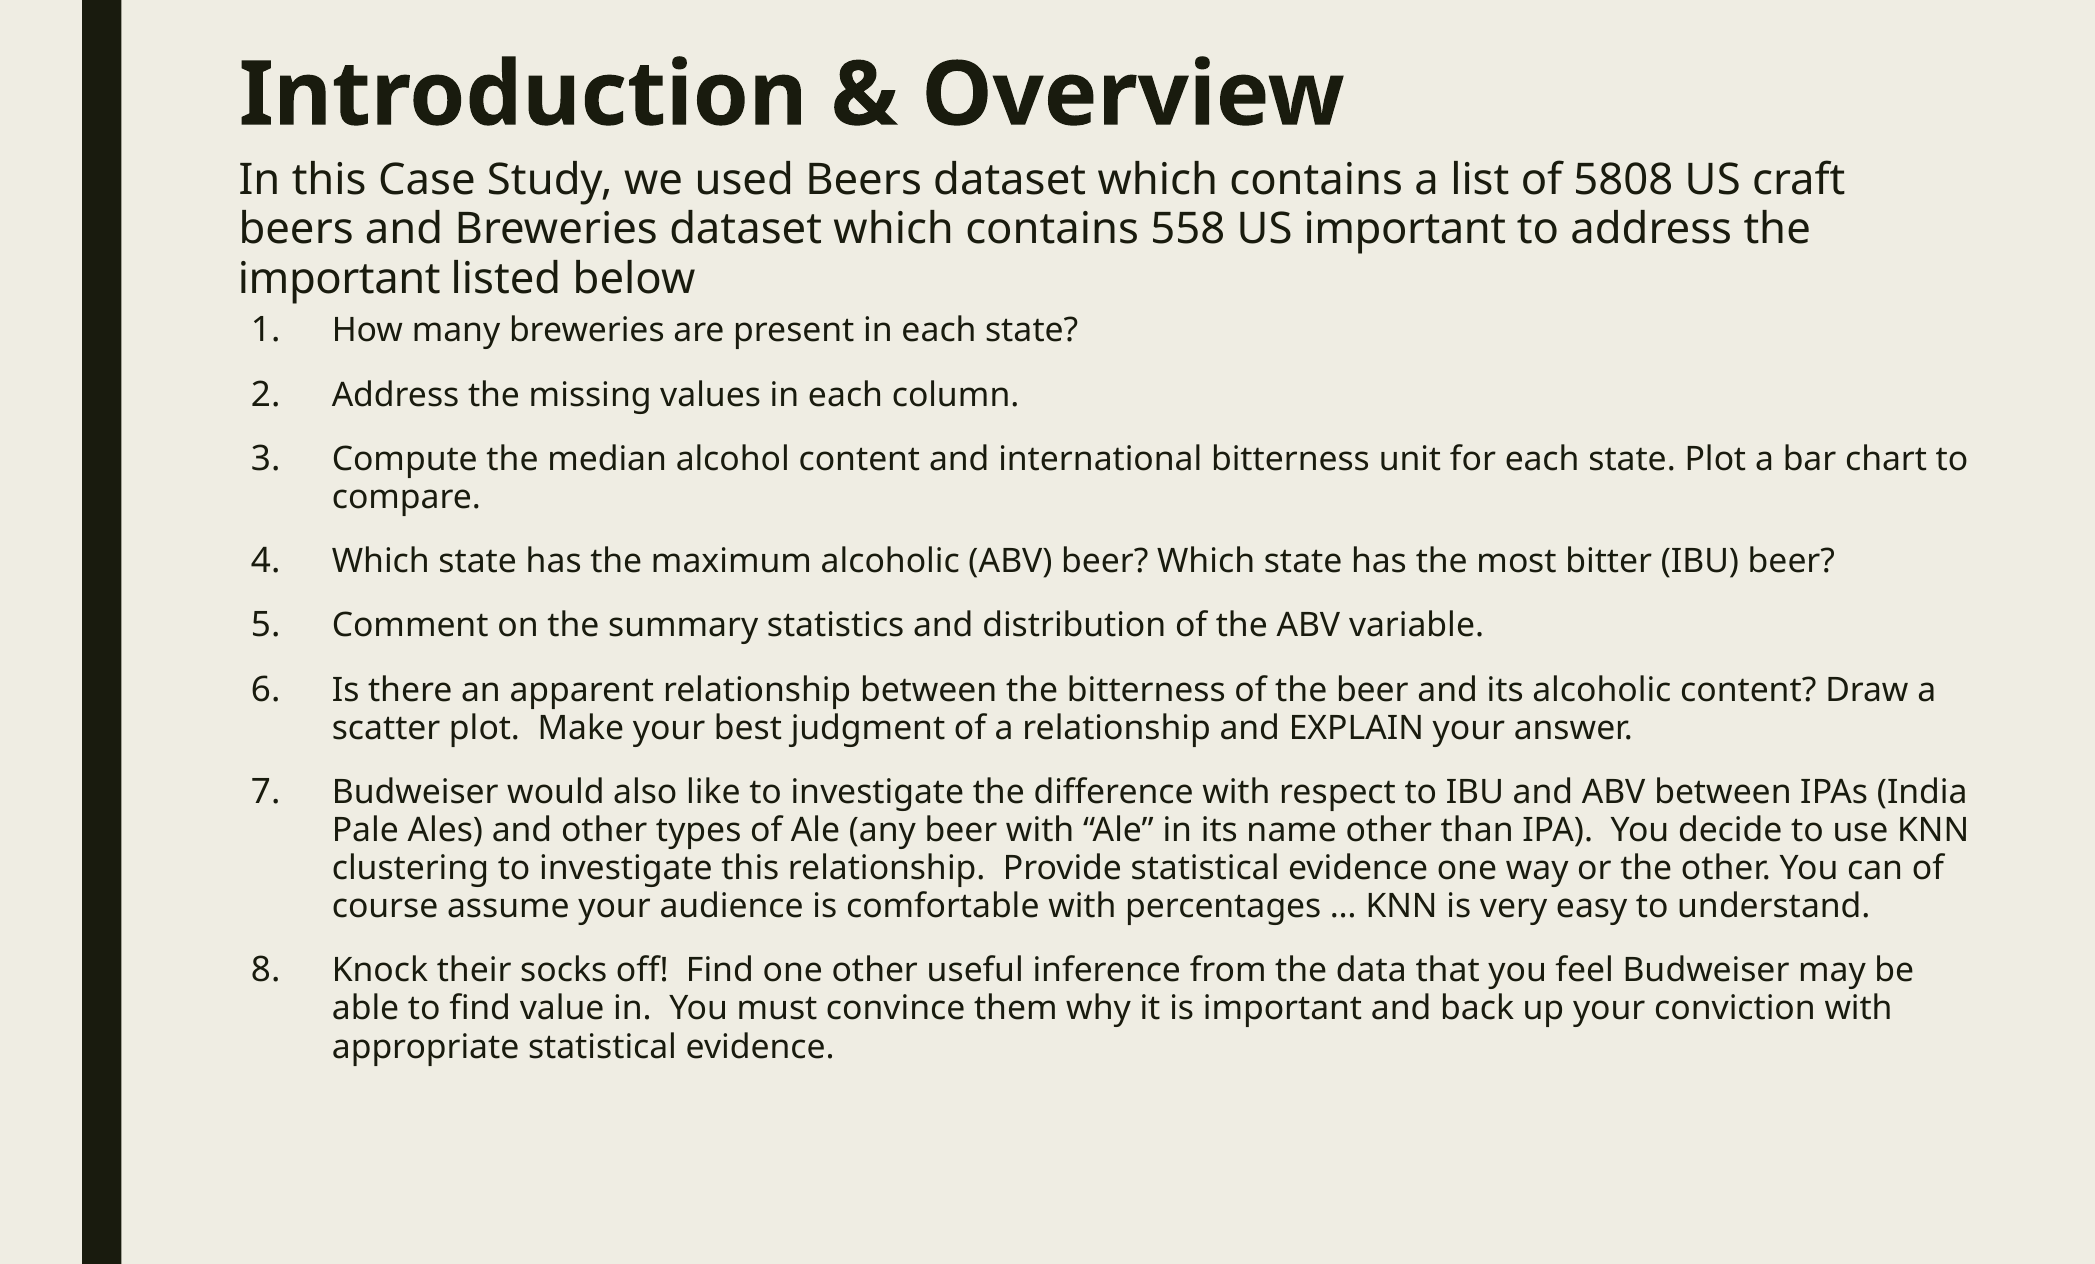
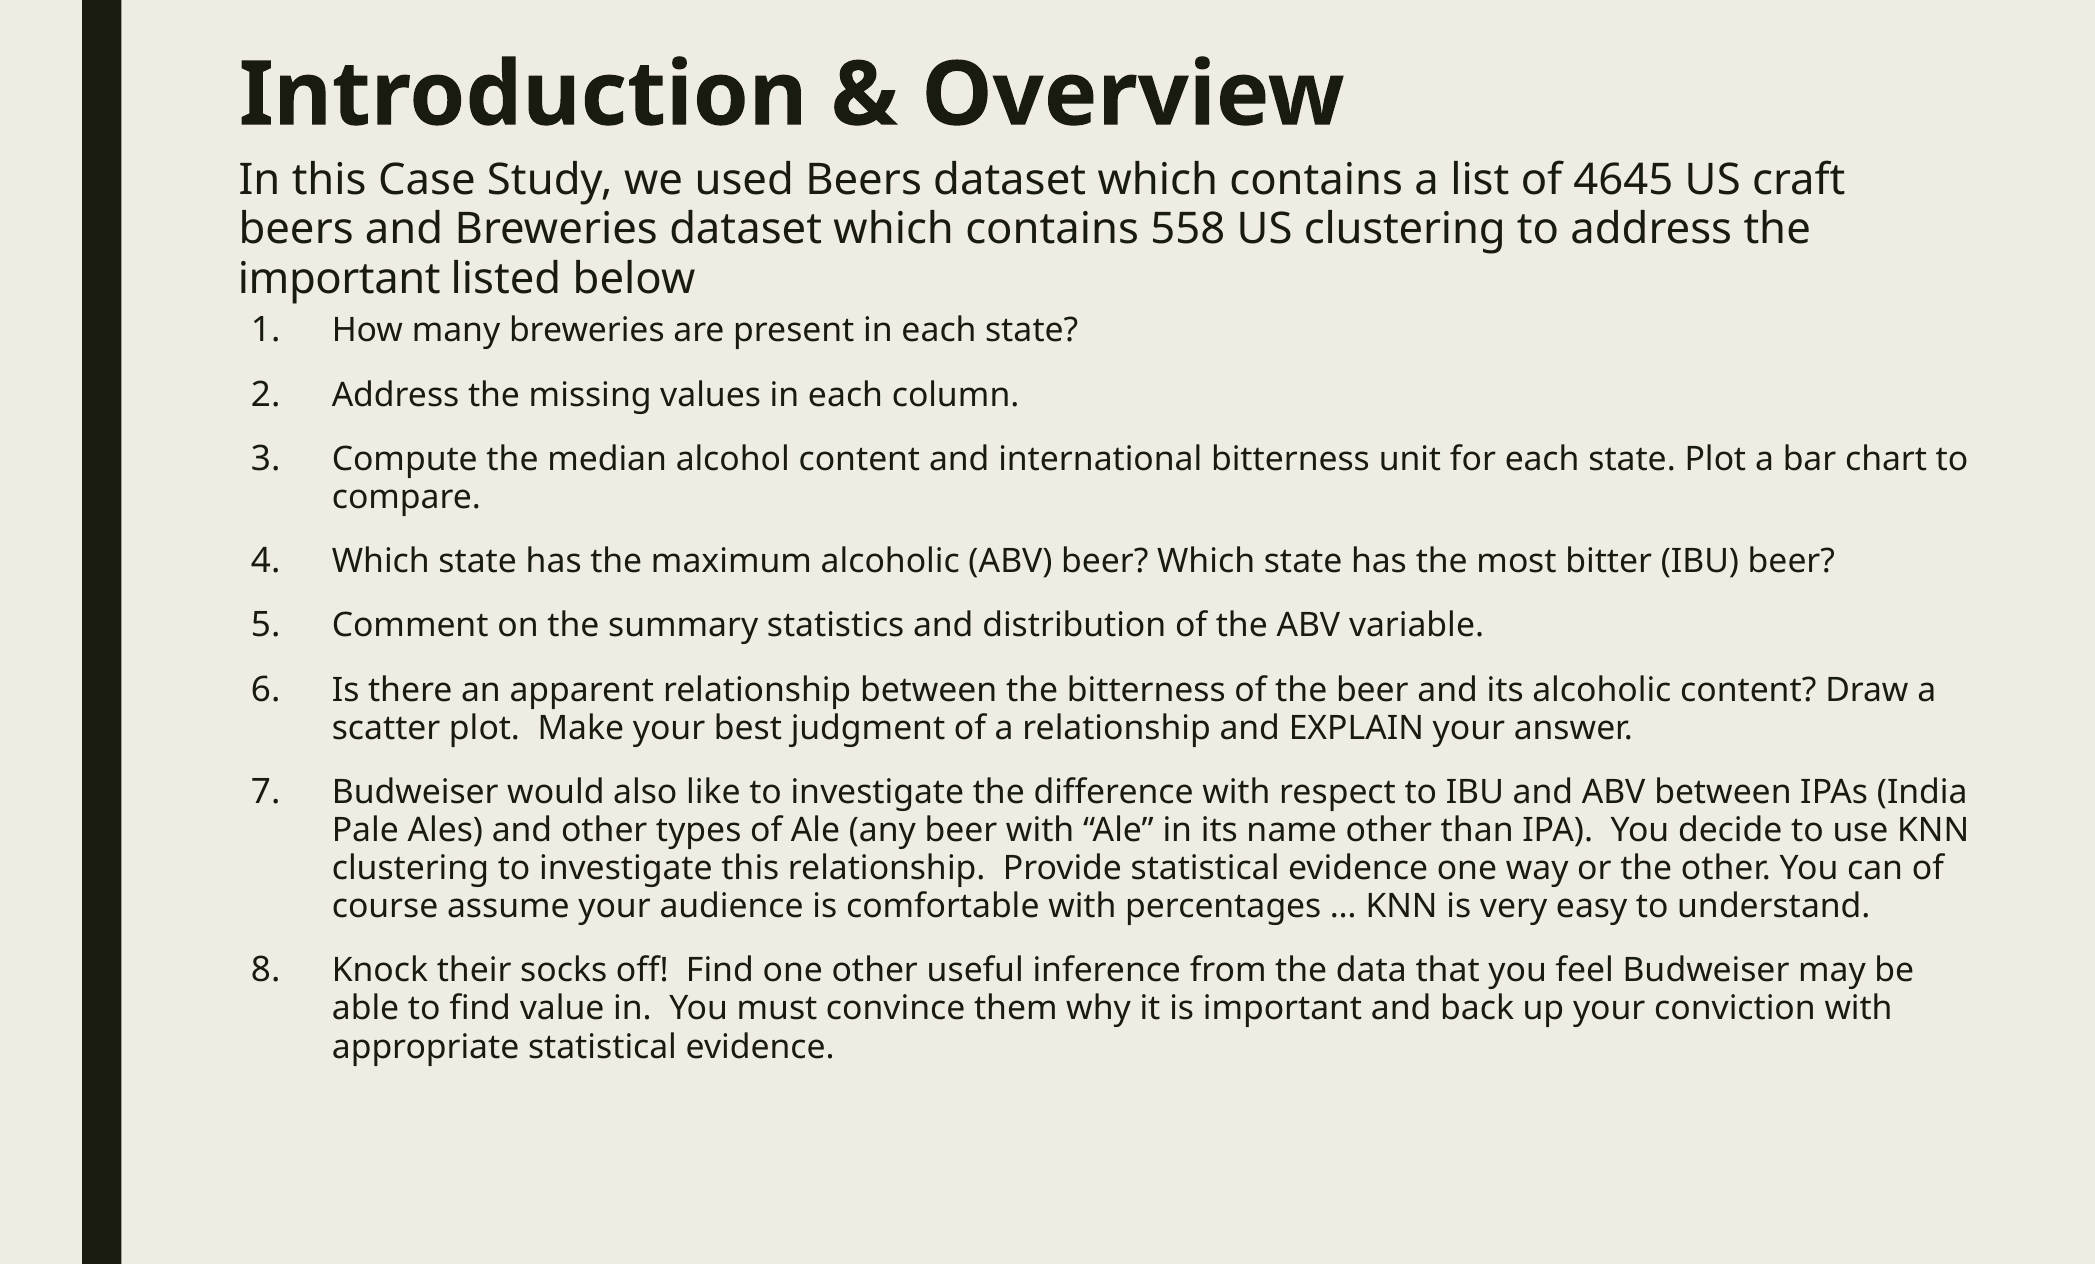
5808: 5808 -> 4645 (1623, 180)
US important: important -> clustering (1405, 229)
